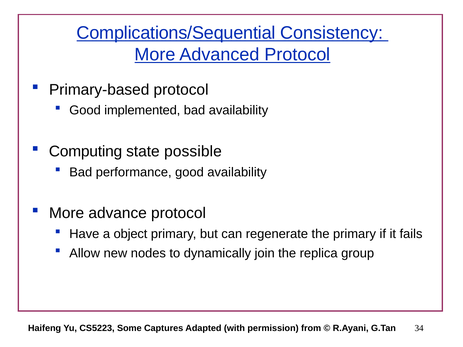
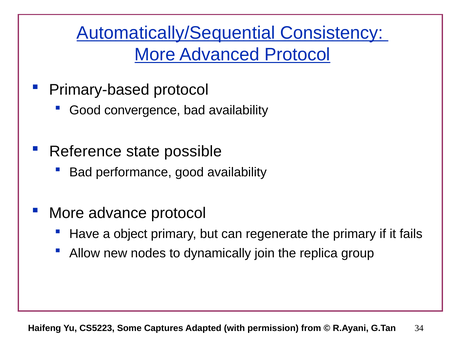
Complications/Sequential: Complications/Sequential -> Automatically/Sequential (176, 33)
implemented: implemented -> convergence (142, 111)
Computing: Computing -> Reference (85, 152)
